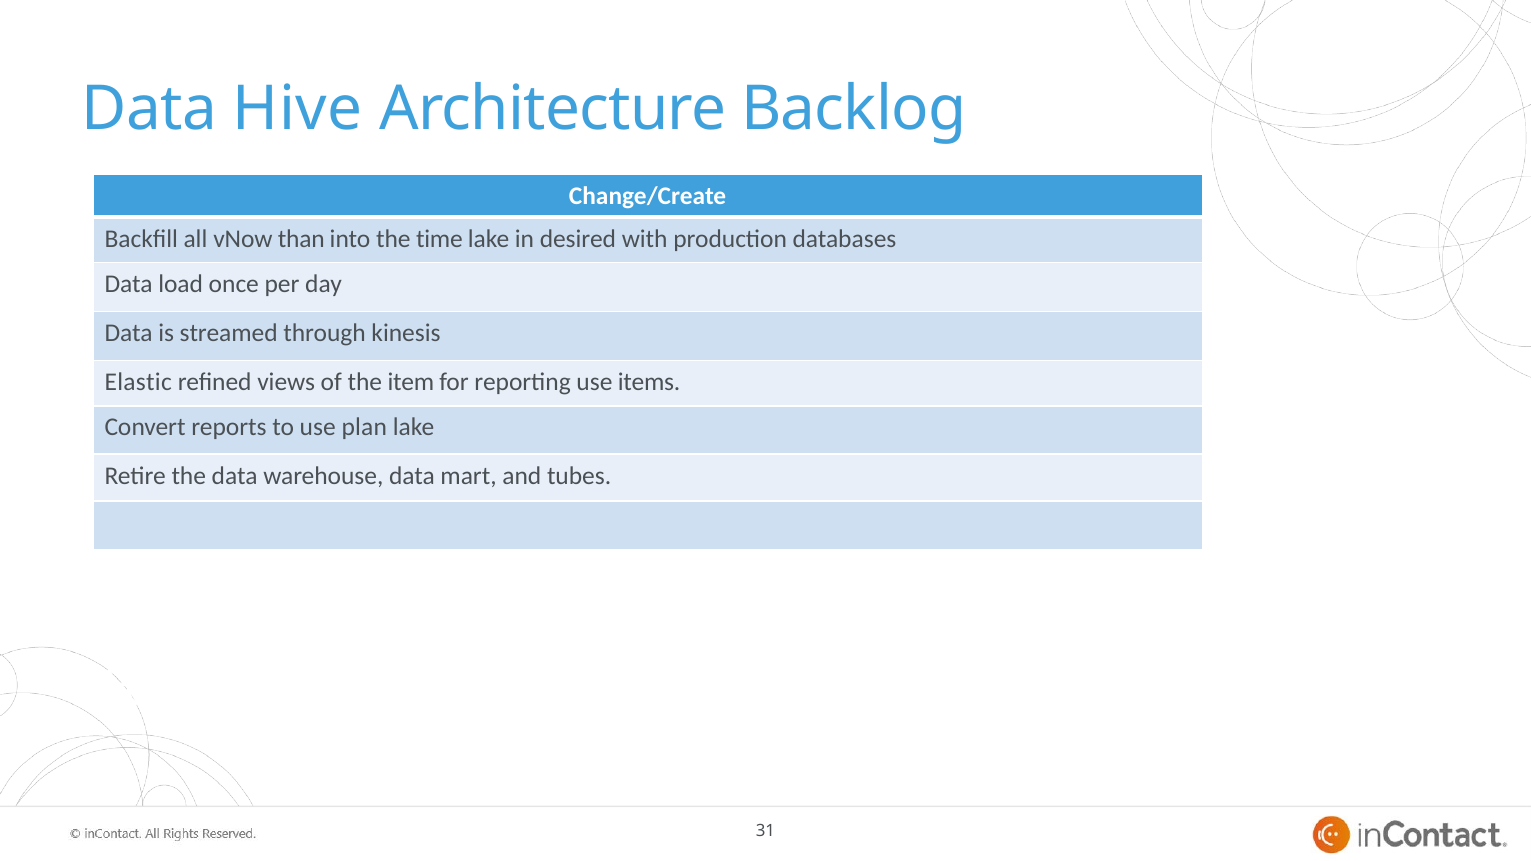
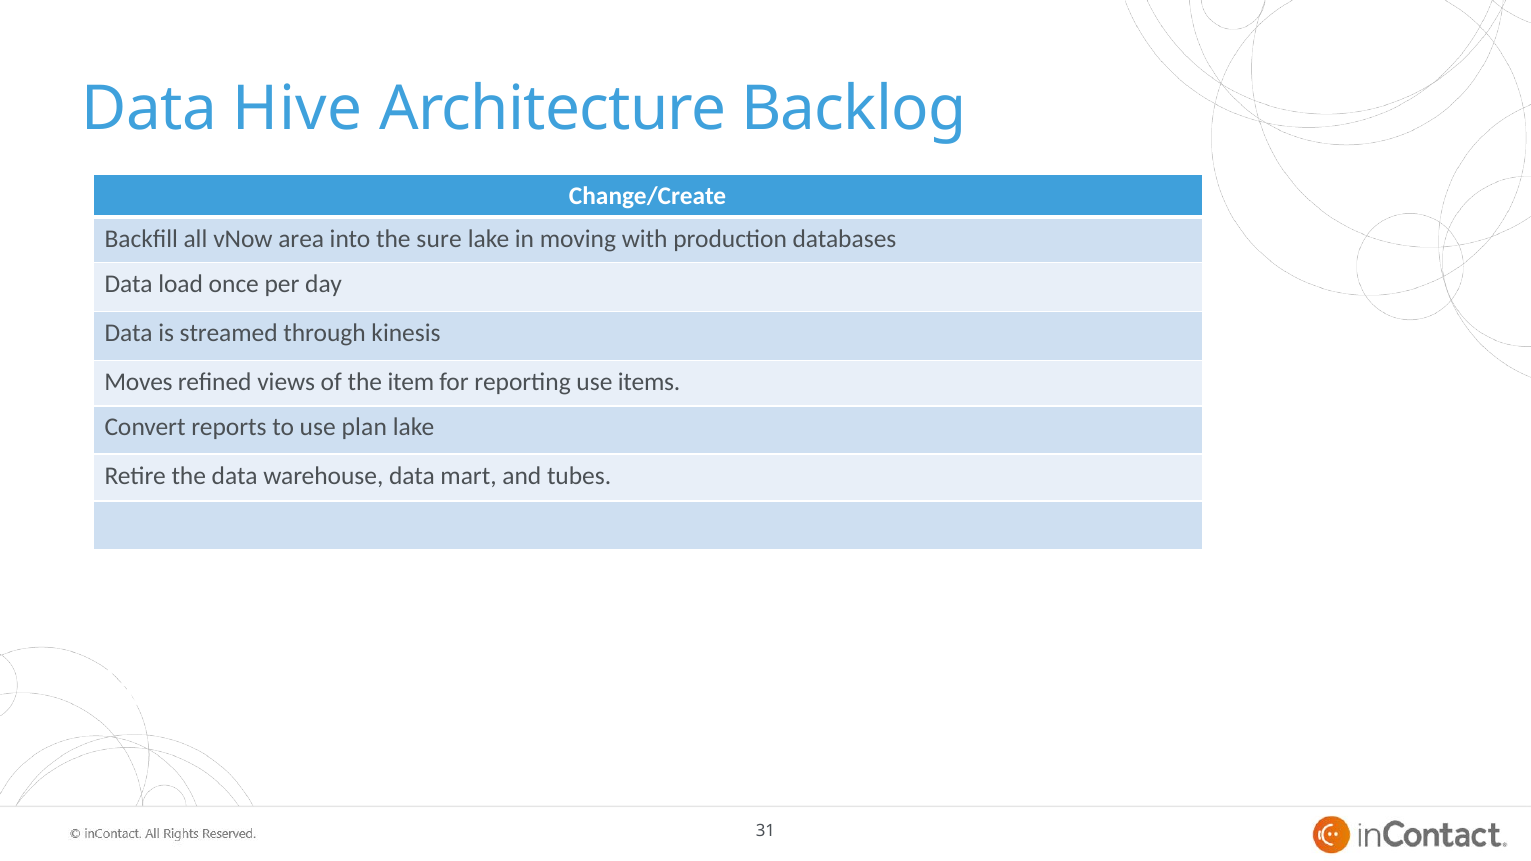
than: than -> area (301, 239)
time: time -> sure (439, 239)
desired: desired -> moving (578, 239)
Elastic: Elastic -> Moves (138, 383)
